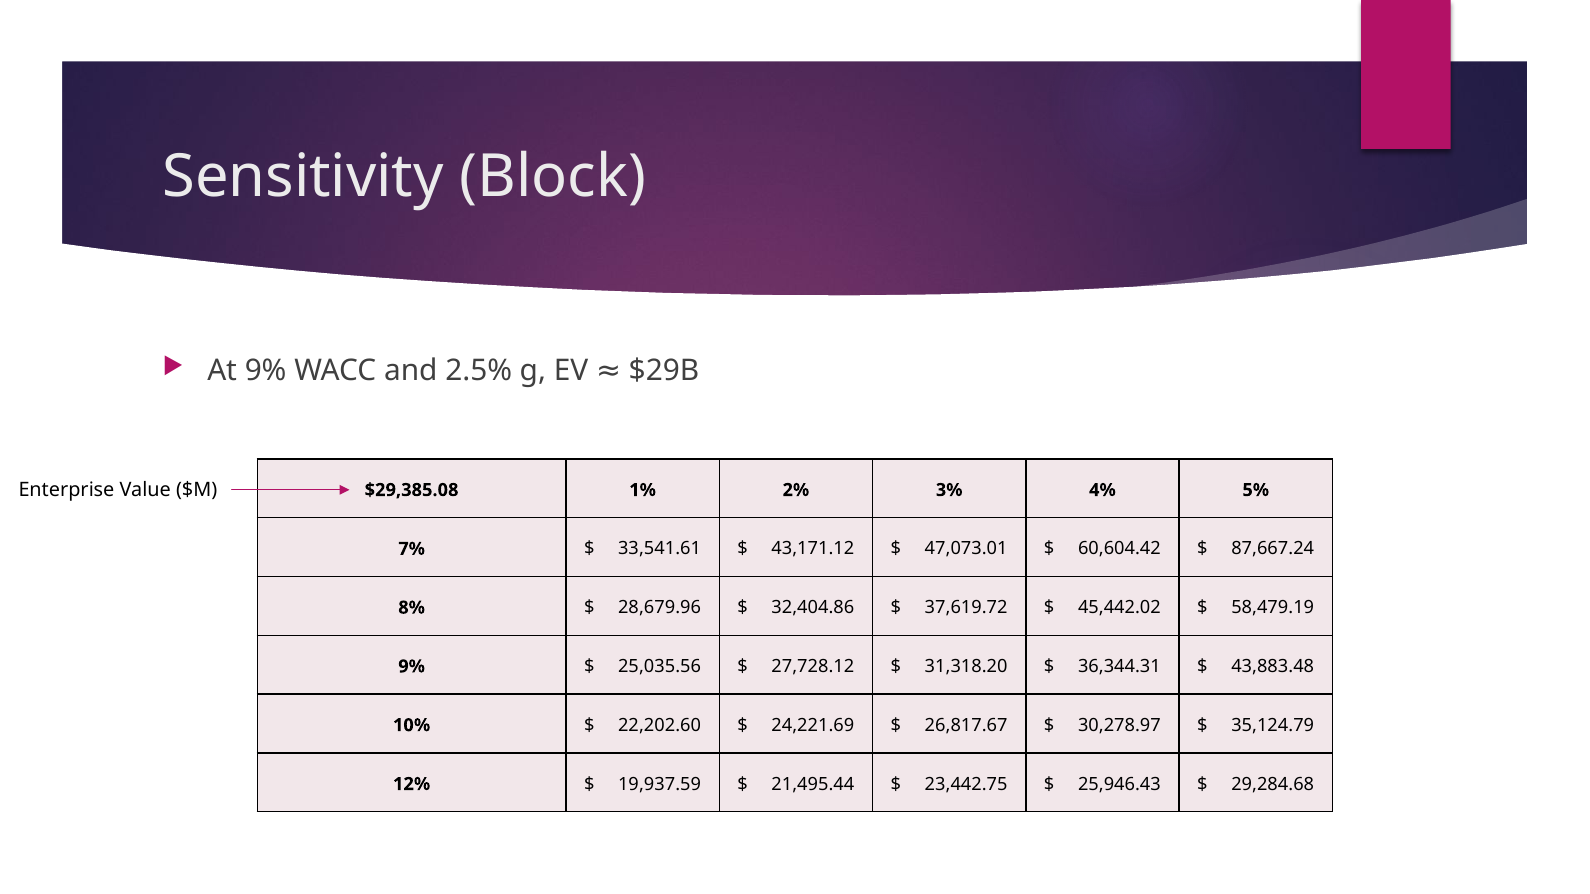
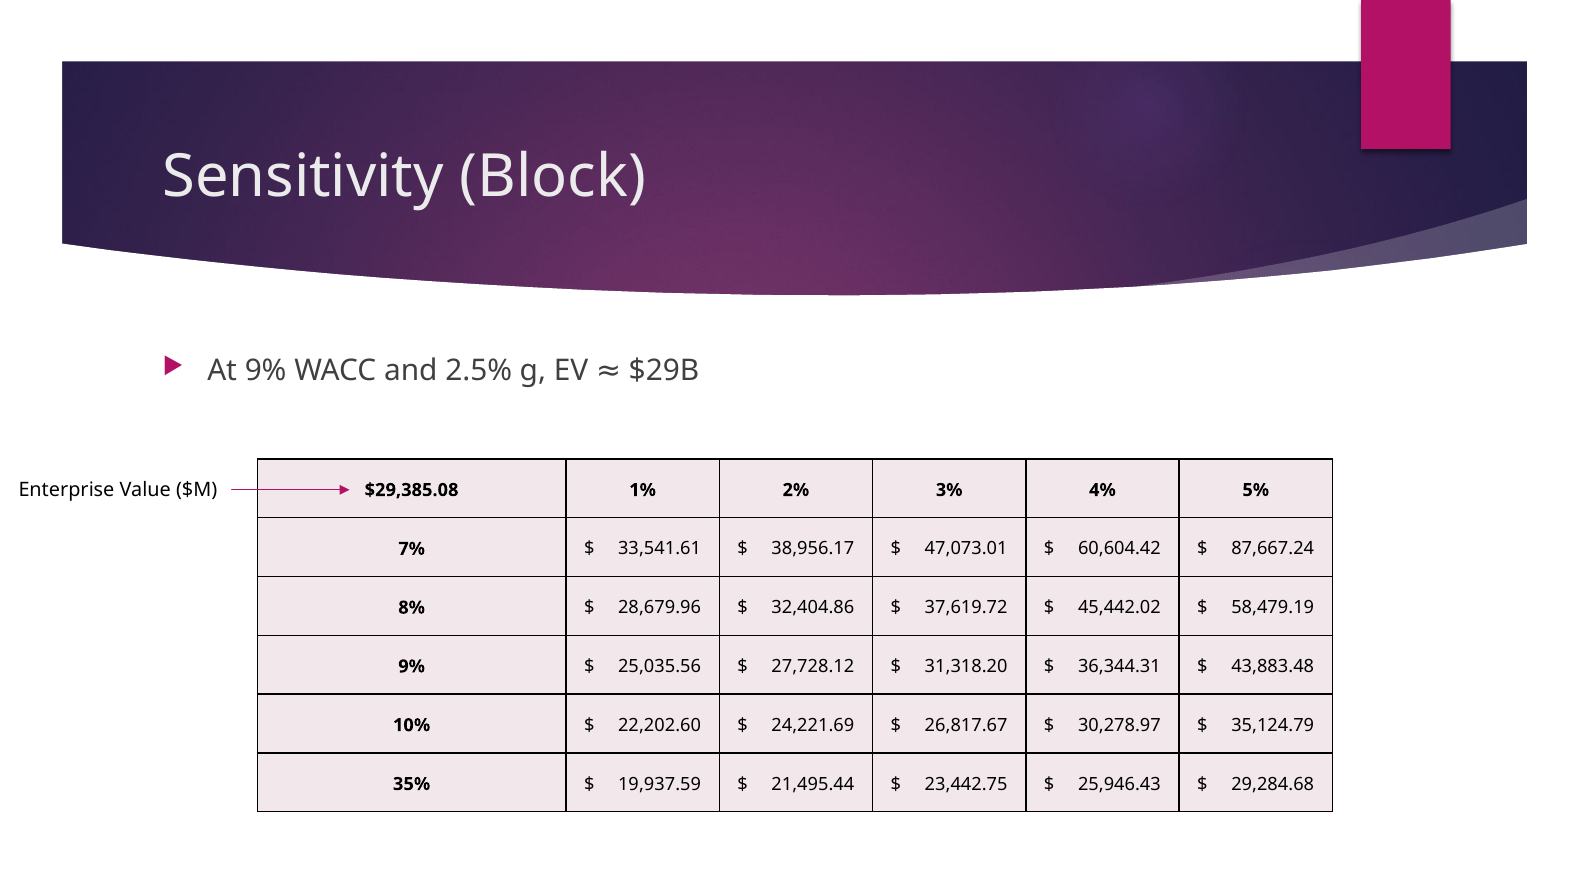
43,171.12: 43,171.12 -> 38,956.17 (813, 549)
12%: 12% -> 35% (412, 784)
